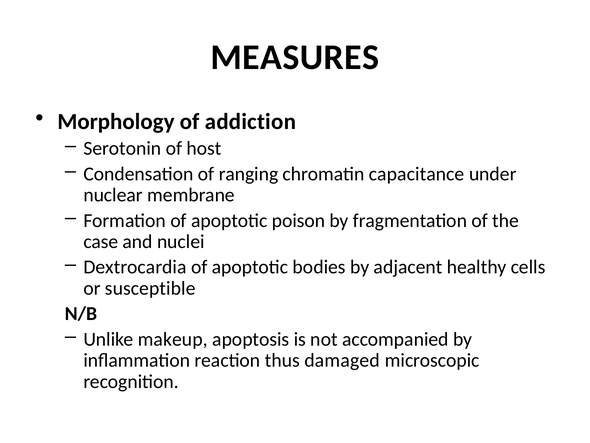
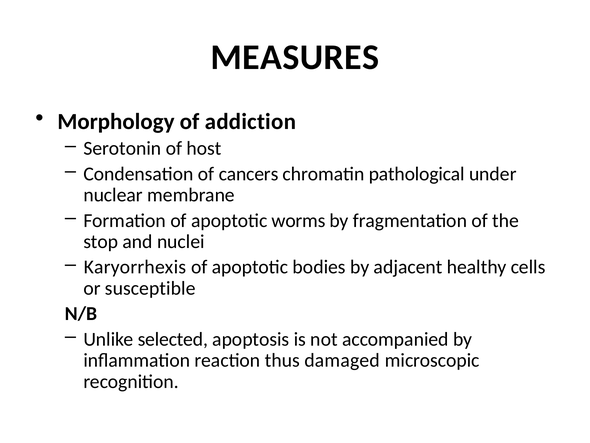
ranging: ranging -> cancers (249, 174)
capacitance: capacitance -> pathological (417, 174)
poison: poison -> worms (299, 220)
case: case -> stop (101, 241)
Dextrocardia: Dextrocardia -> Karyorrhexis (135, 267)
makeup: makeup -> selected (173, 339)
